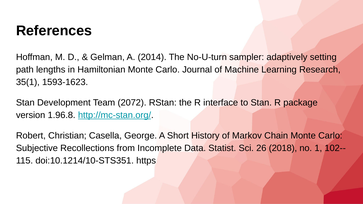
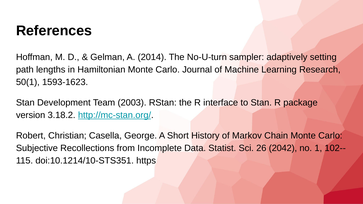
35(1: 35(1 -> 50(1 (28, 82)
2072: 2072 -> 2003 (132, 103)
1.96.8: 1.96.8 -> 3.18.2 (62, 115)
2018: 2018 -> 2042 (283, 148)
